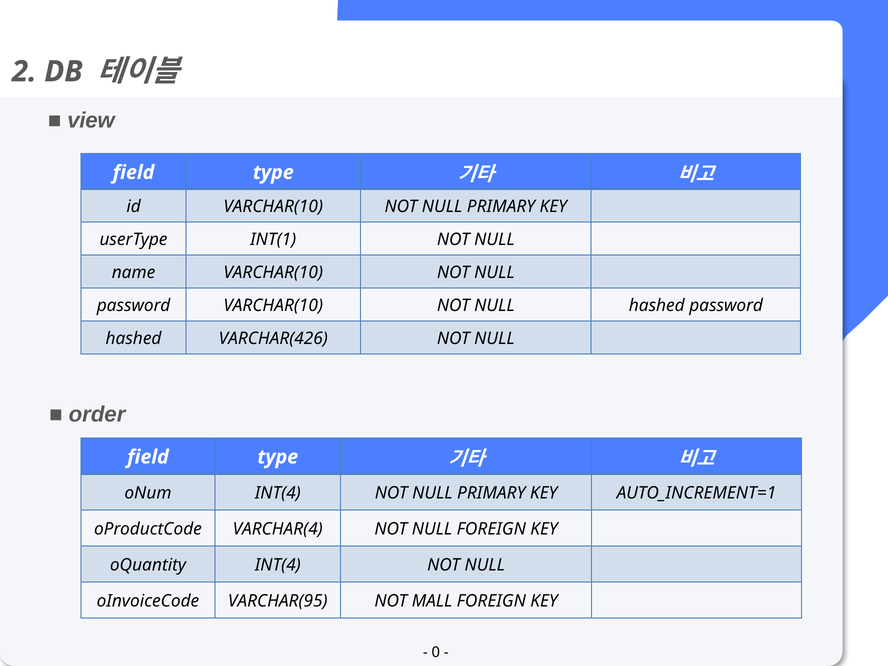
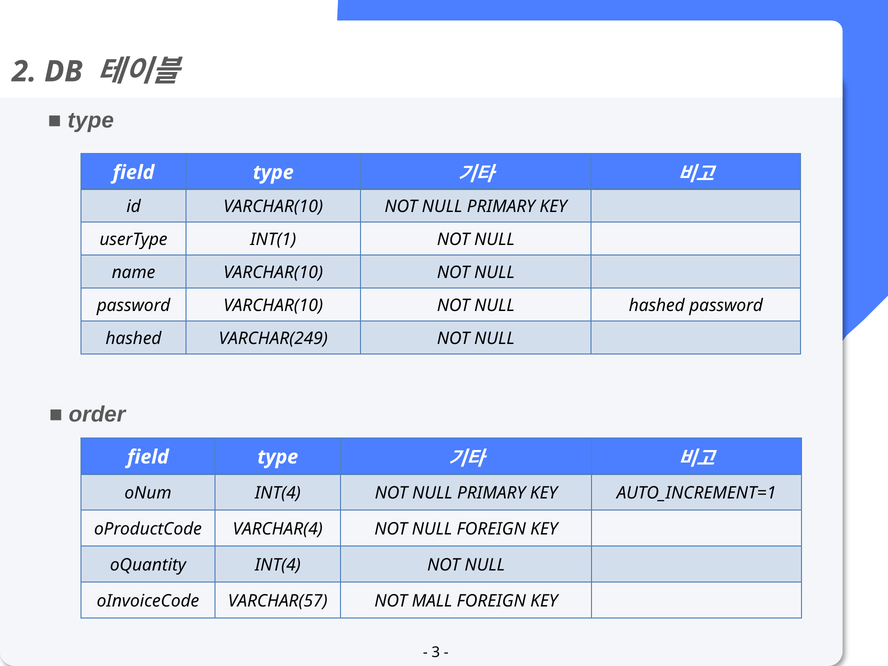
view: view -> type (91, 120)
VARCHAR(426: VARCHAR(426 -> VARCHAR(249 (273, 338)
VARCHAR(95: VARCHAR(95 -> VARCHAR(57 (278, 601)
0: 0 -> 3 (436, 652)
